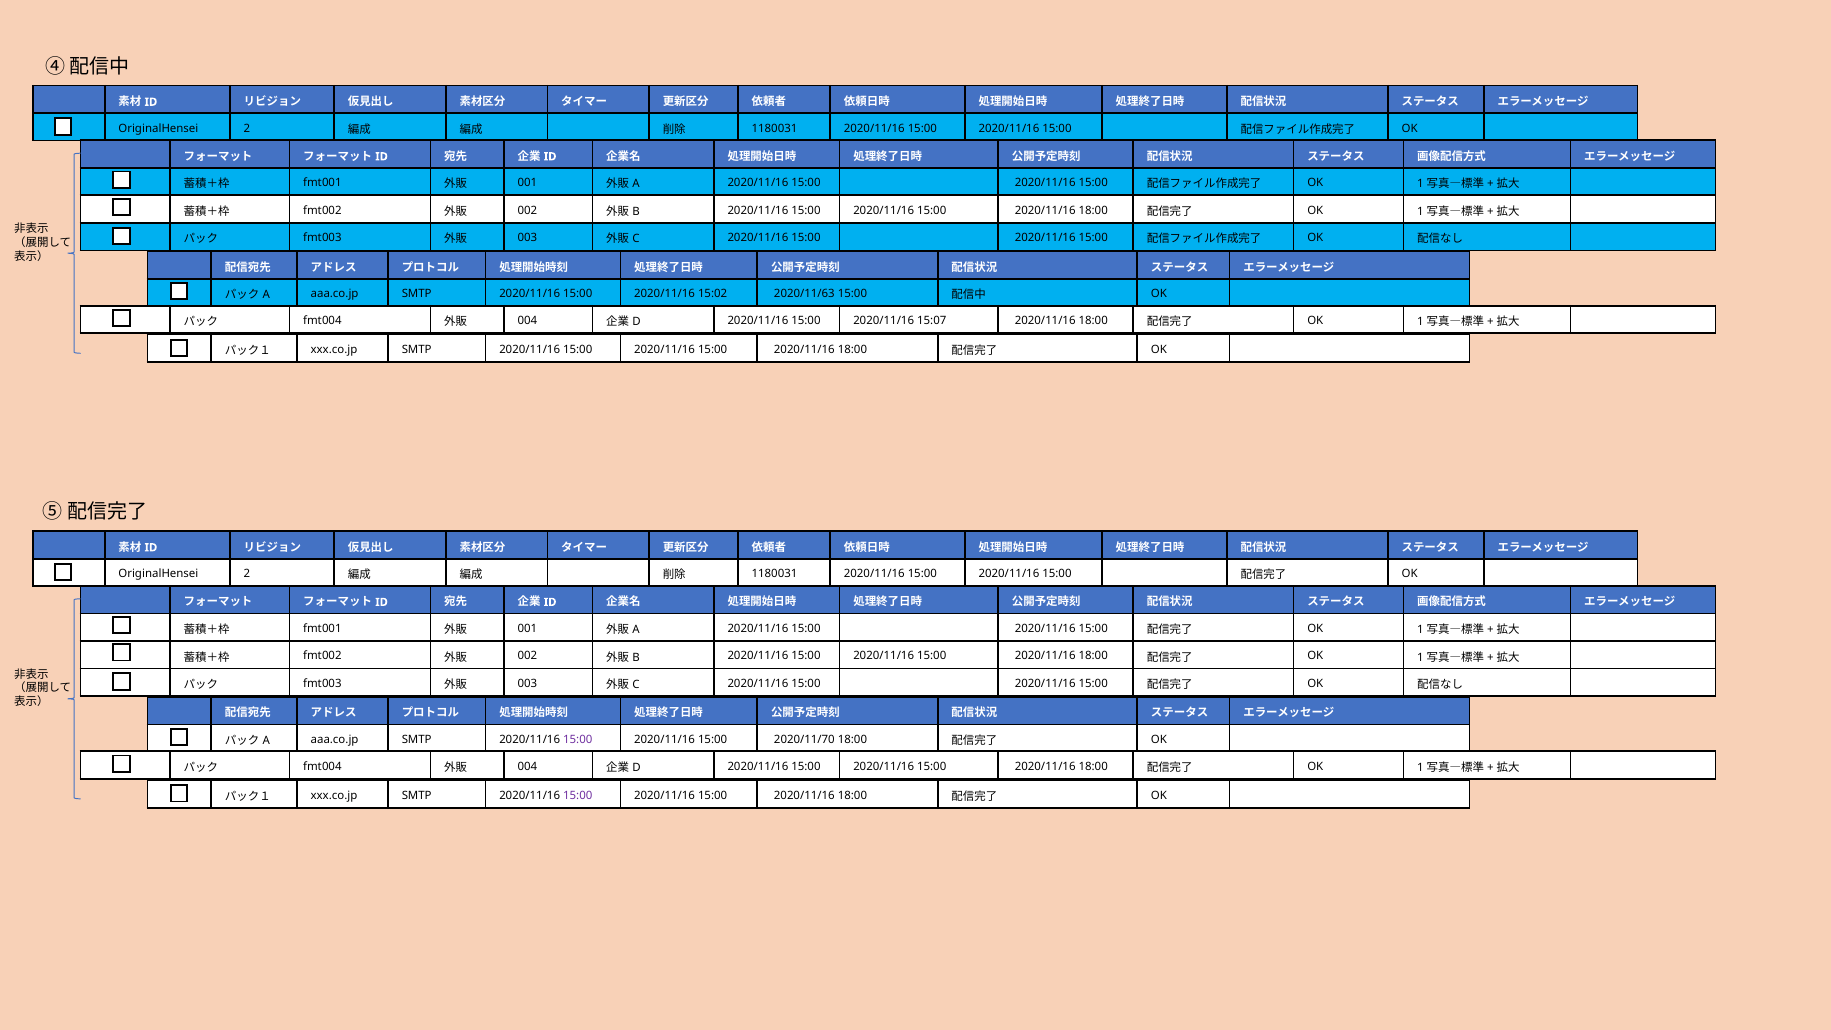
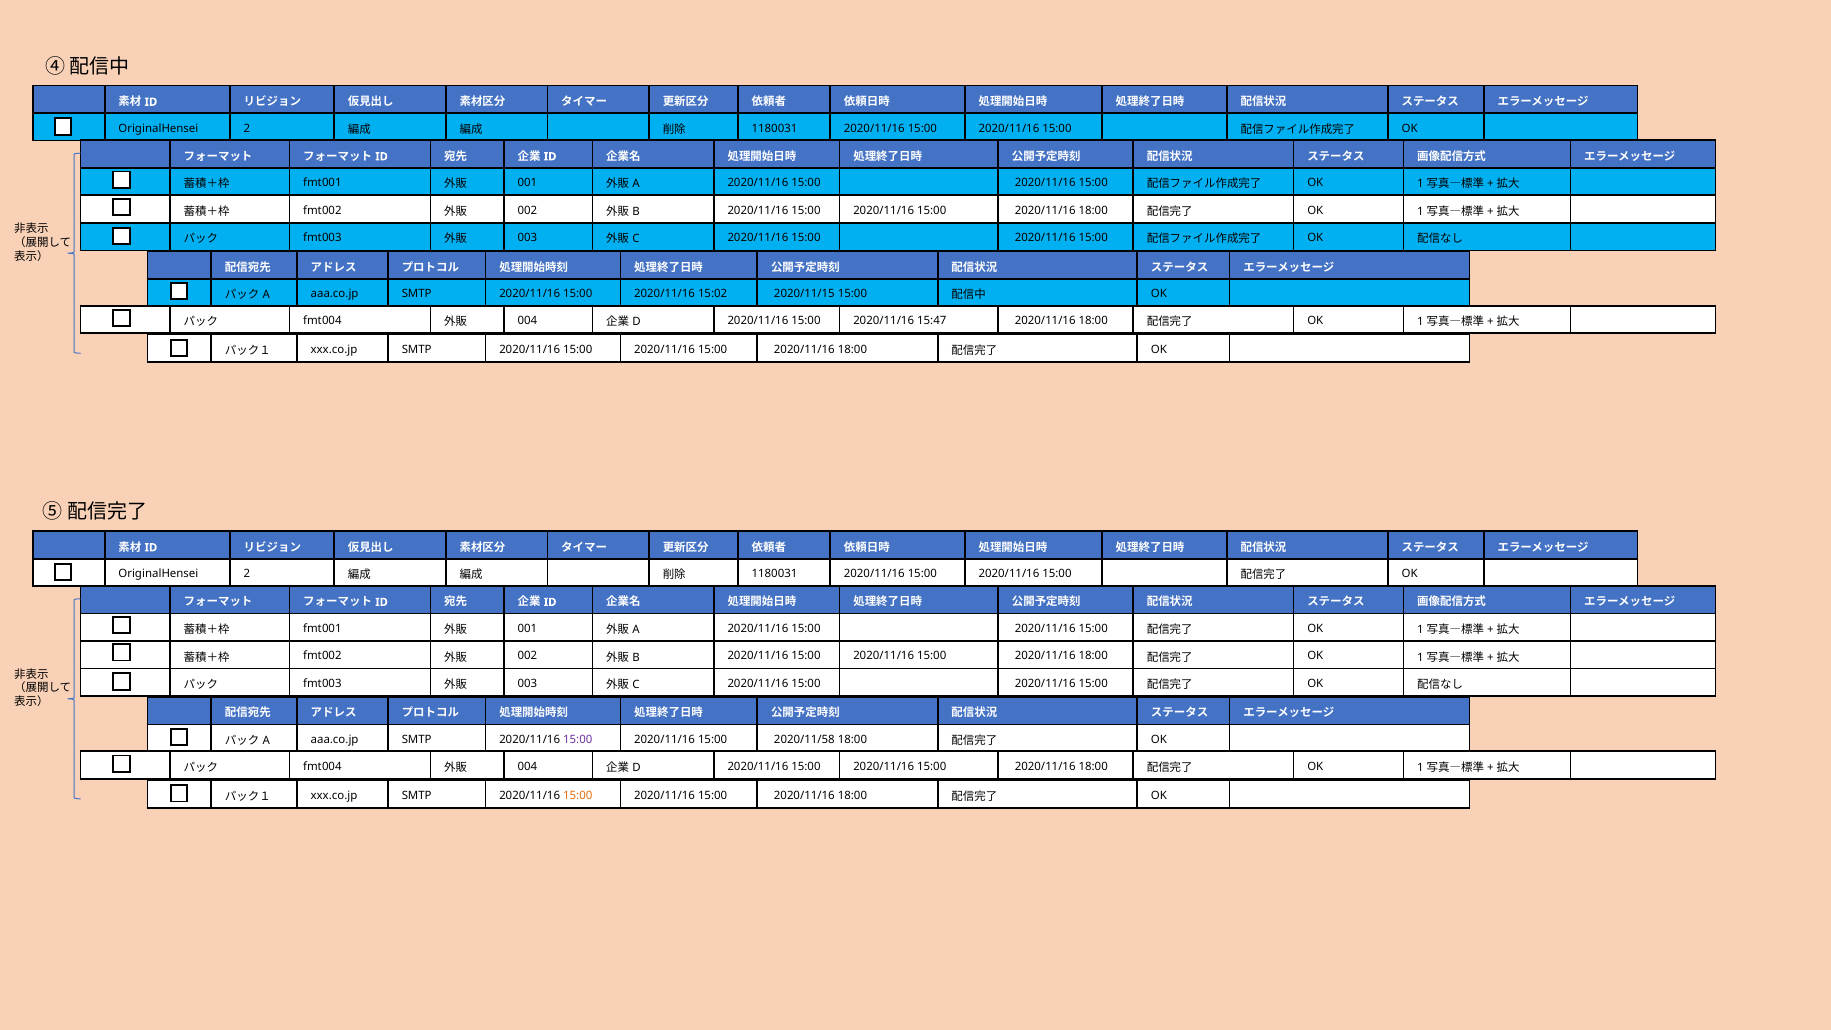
2020/11/63: 2020/11/63 -> 2020/11/15 (804, 294)
15:07: 15:07 -> 15:47 (932, 321)
2020/11/70: 2020/11/70 -> 2020/11/58 (804, 739)
15:00 colour: purple -> orange (578, 795)
